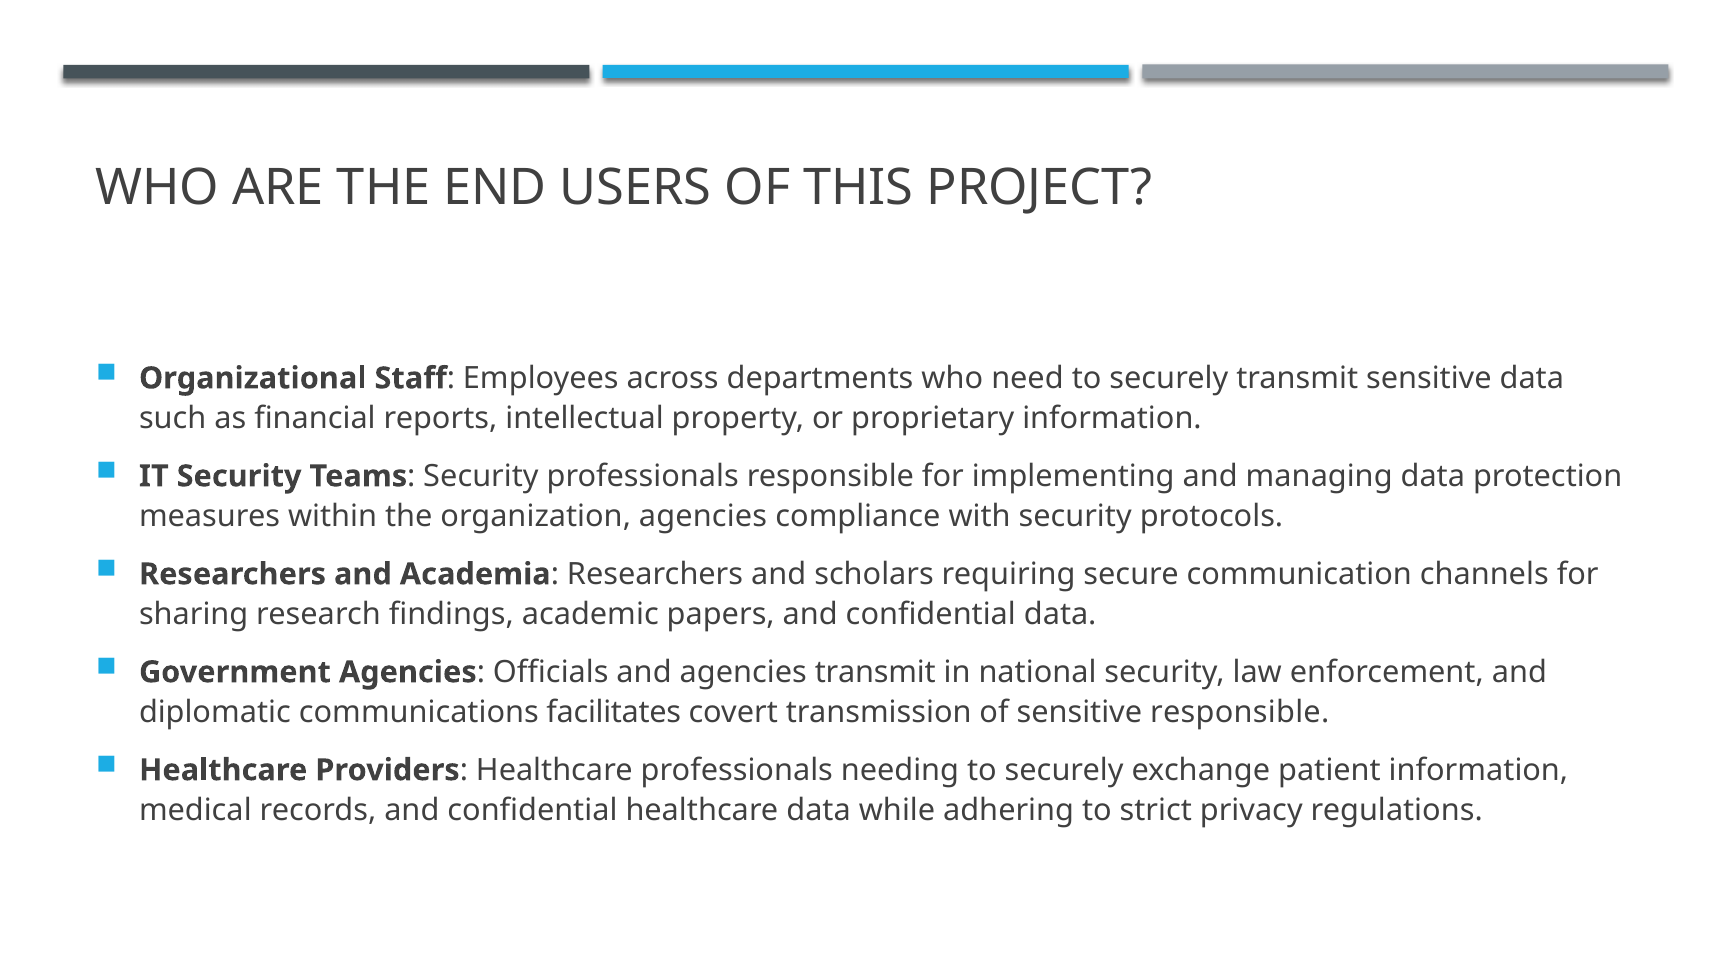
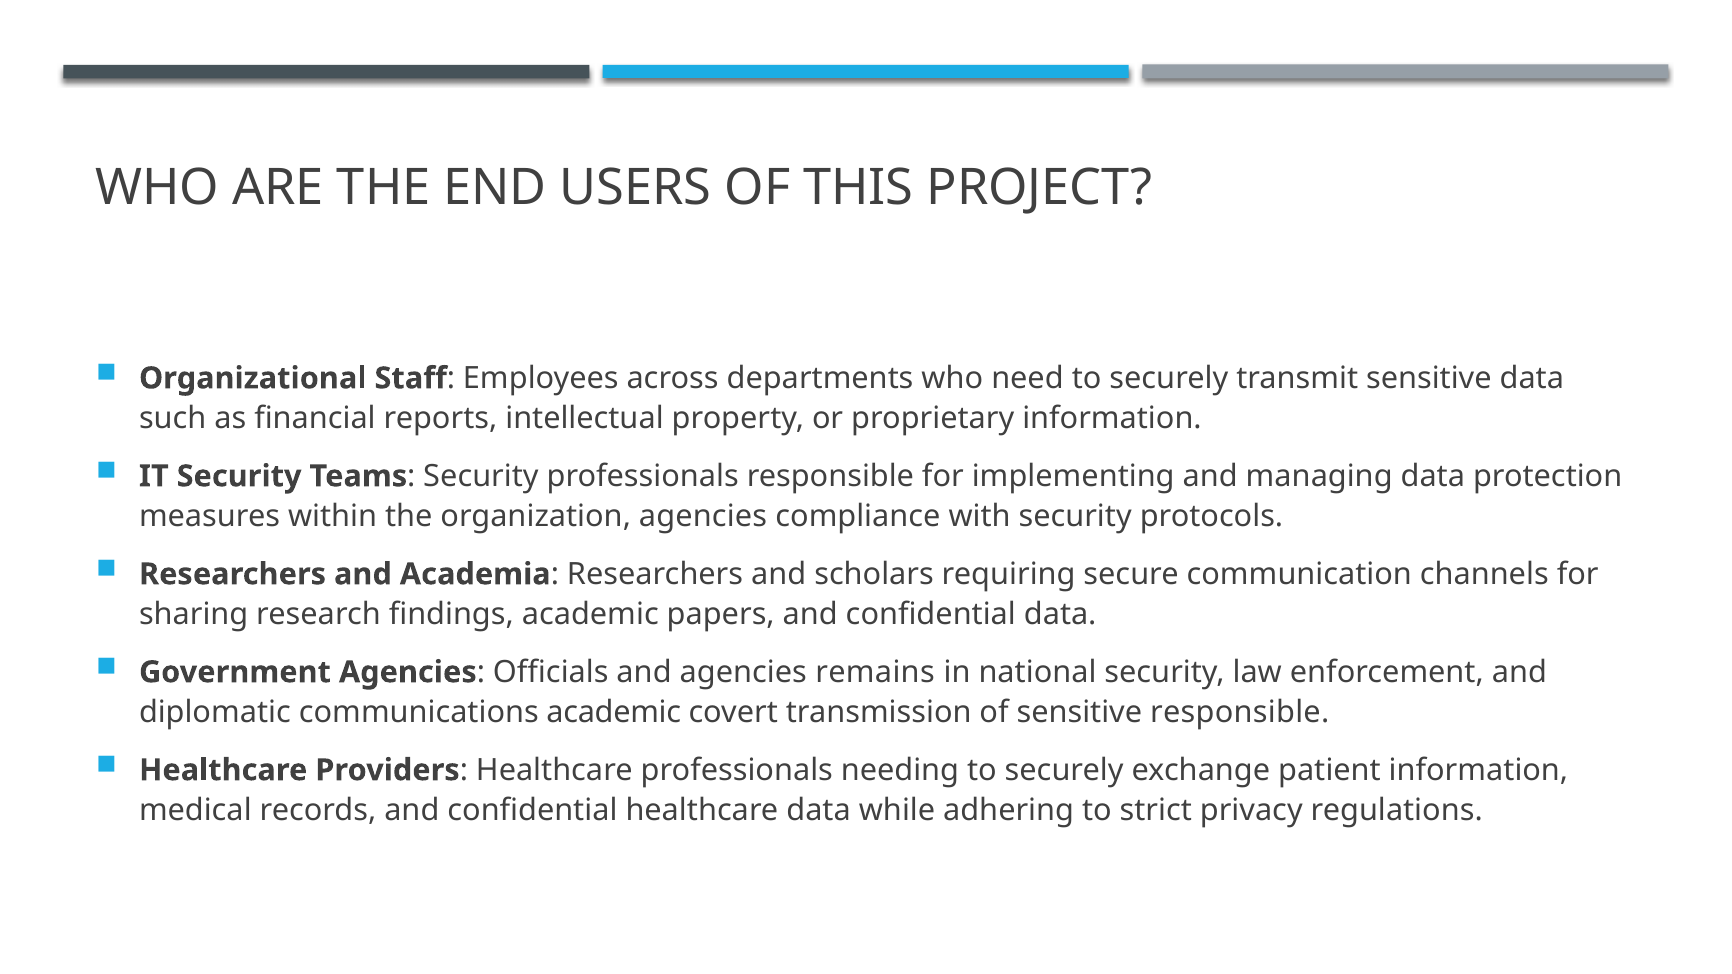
agencies transmit: transmit -> remains (875, 672)
communications facilitates: facilitates -> academic (614, 713)
